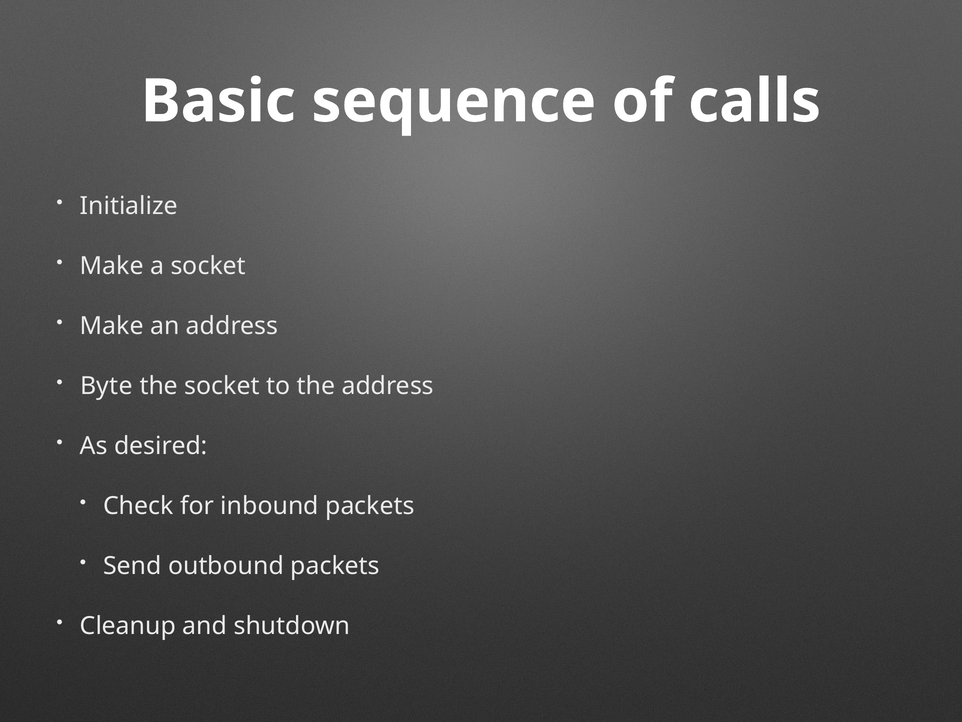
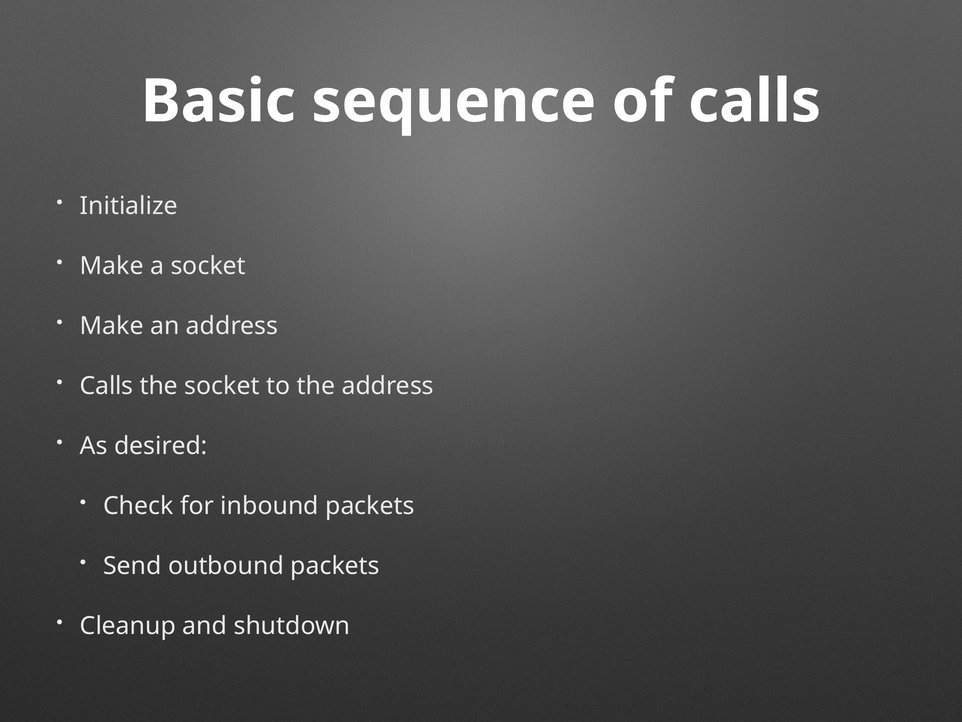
Byte: Byte -> Calls (107, 386)
